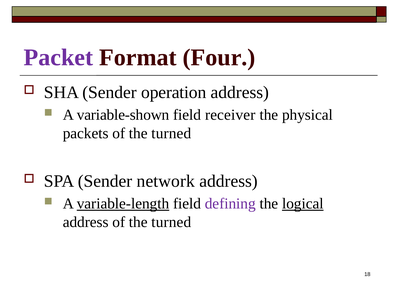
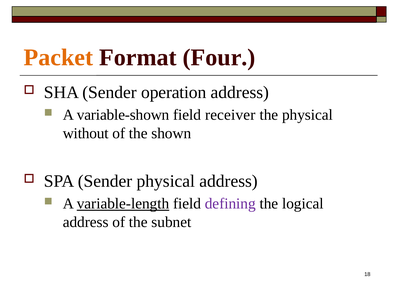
Packet colour: purple -> orange (58, 57)
packets: packets -> without (86, 134)
turned: turned -> shown (171, 134)
Sender network: network -> physical (166, 181)
logical underline: present -> none (303, 204)
address of the turned: turned -> subnet (171, 222)
